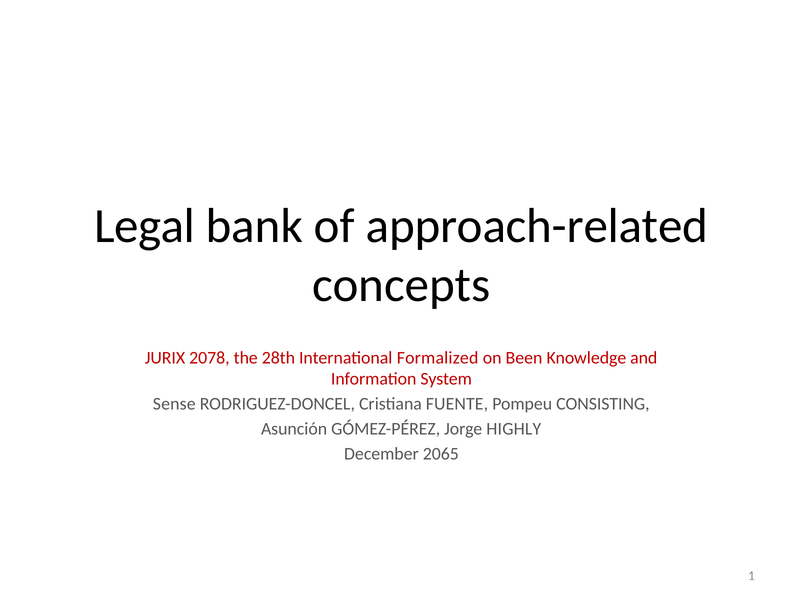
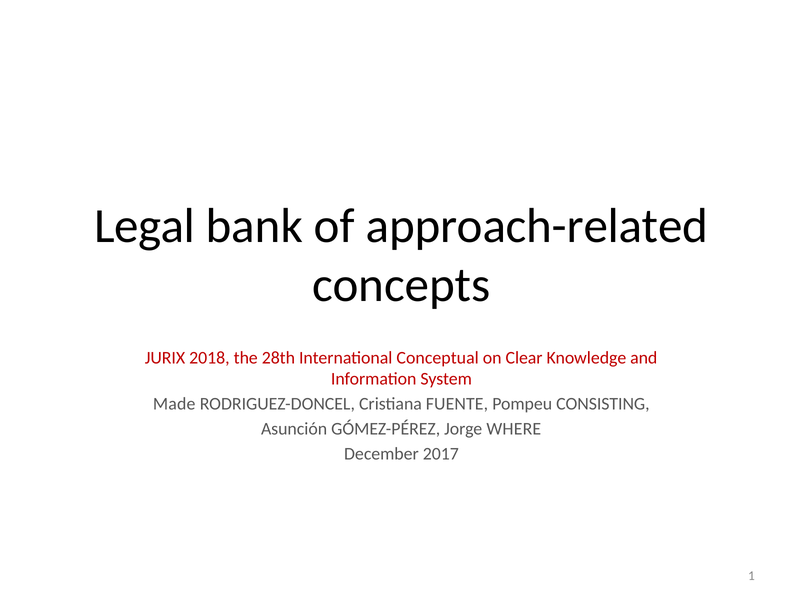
2078: 2078 -> 2018 (209, 357)
Formalized: Formalized -> Conceptual (438, 357)
Been: Been -> Clear (524, 357)
Sense: Sense -> Made (174, 404)
HIGHLY: HIGHLY -> WHERE (514, 428)
2065: 2065 -> 2017 (441, 453)
